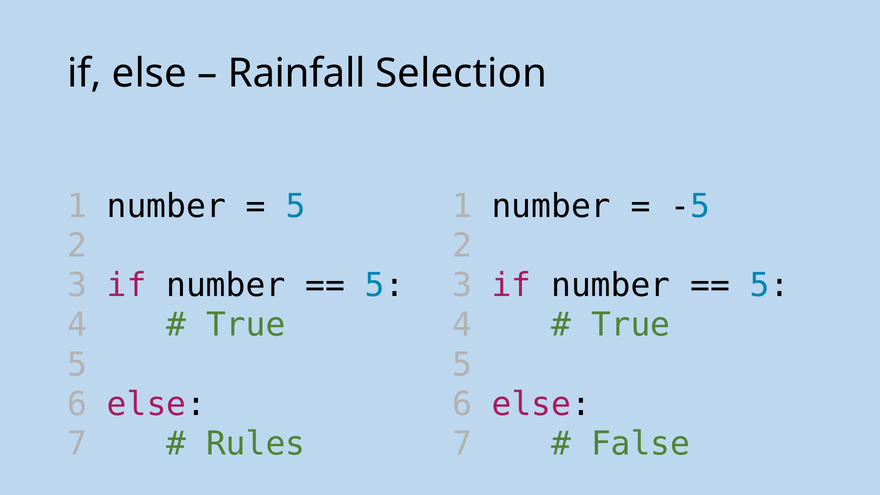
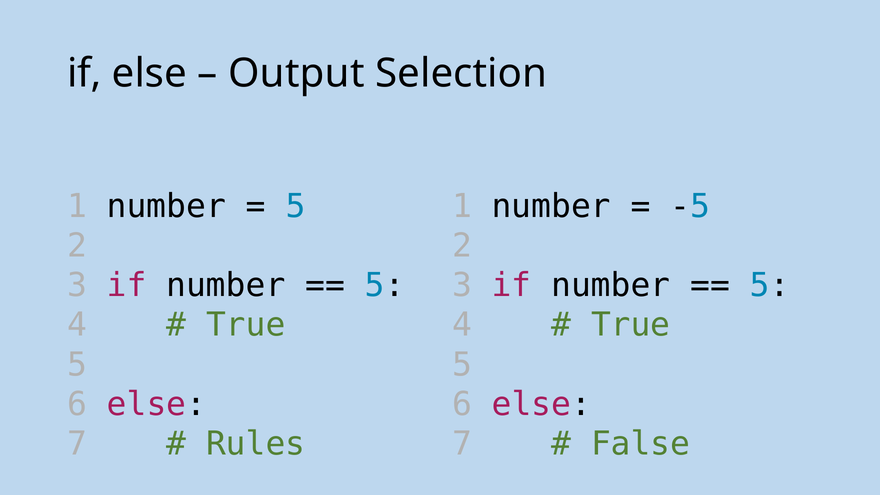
Rainfall: Rainfall -> Output (296, 73)
